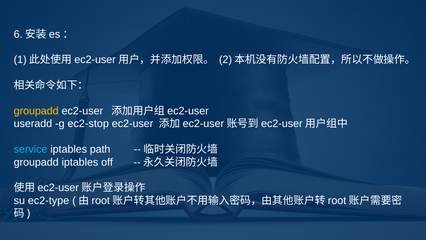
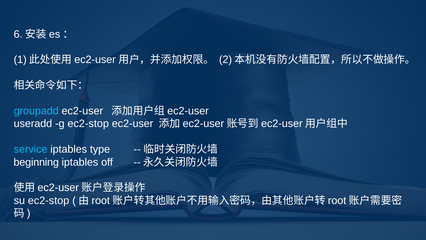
groupadd colour: yellow -> light blue (36, 111)
path: path -> type (100, 149)
groupadd: groupadd -> beginning (36, 162)
su ec2-type: ec2-type -> ec2-stop (49, 200)
